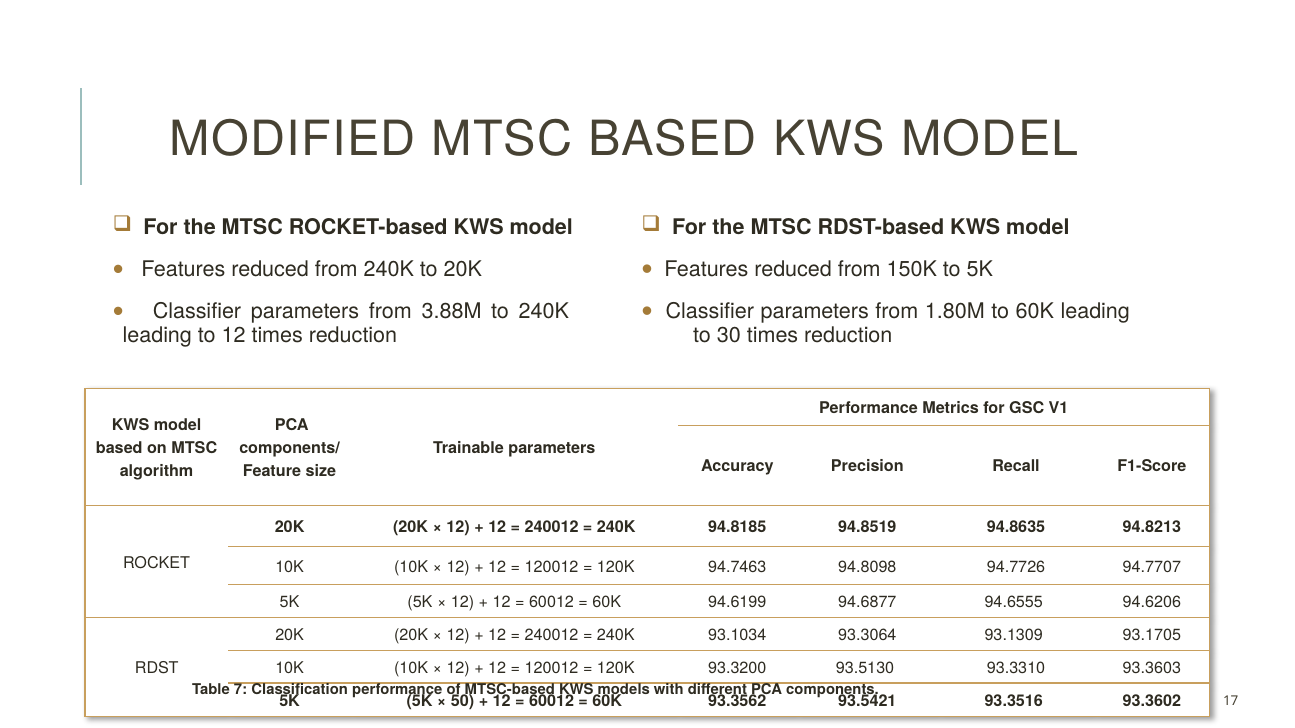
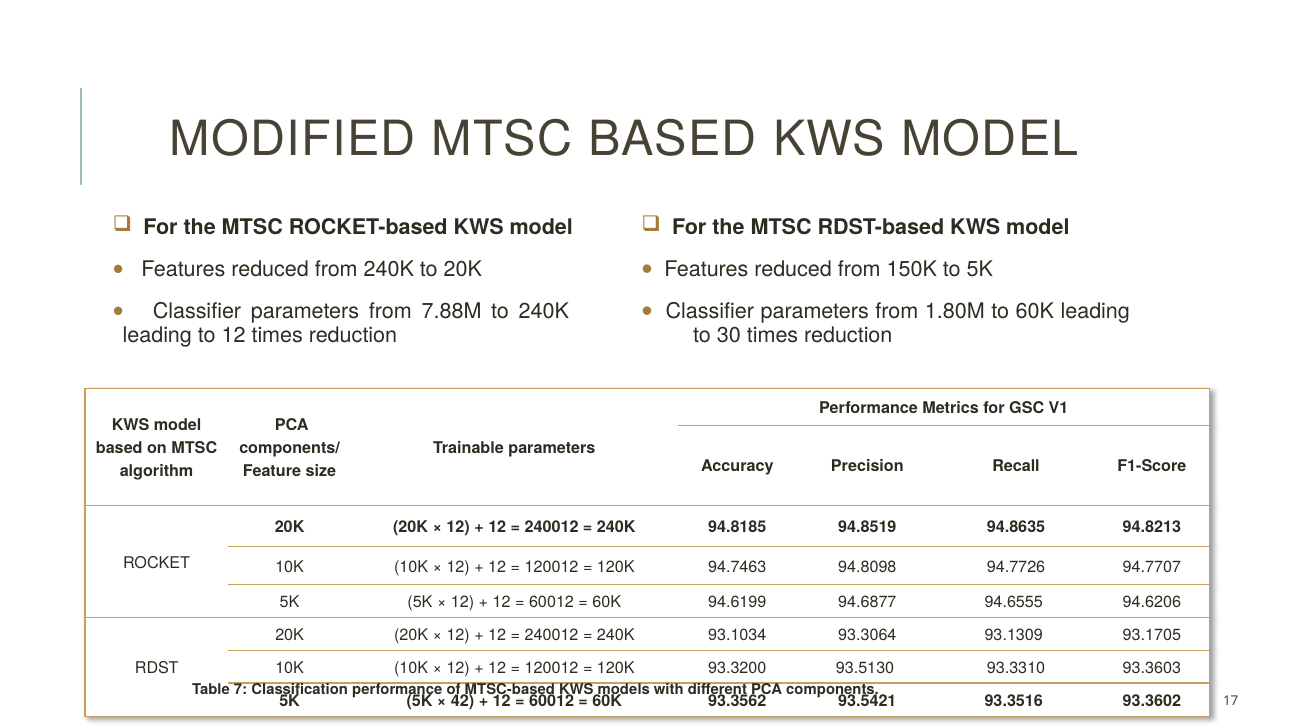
3.88M: 3.88M -> 7.88M (452, 312)
50: 50 -> 42 (463, 701)
